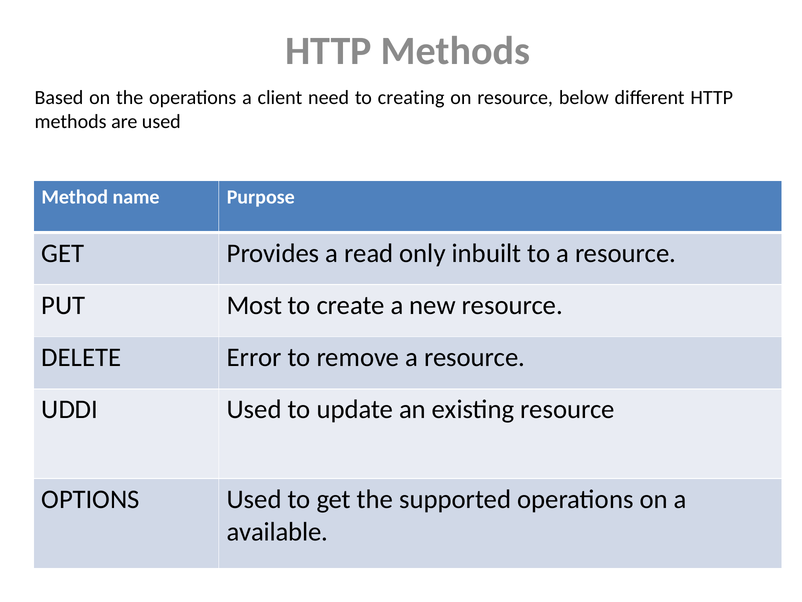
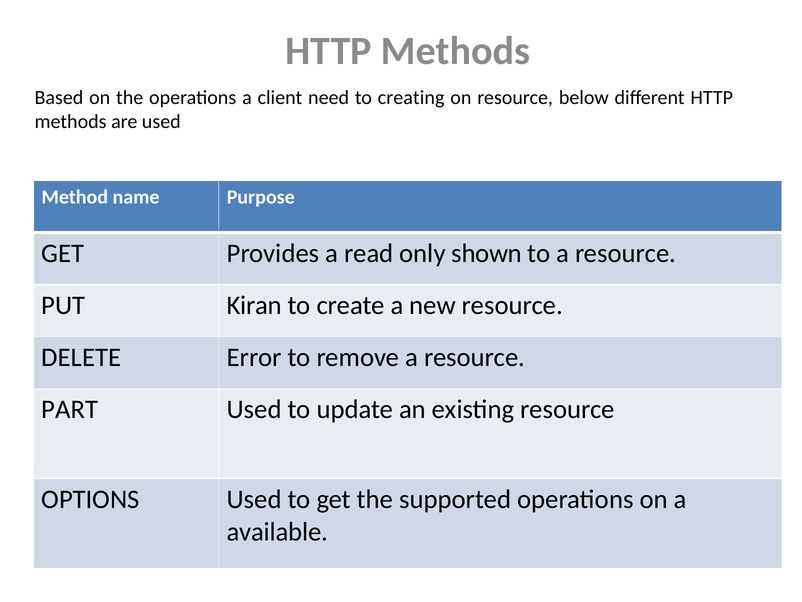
inbuilt: inbuilt -> shown (487, 253)
Most: Most -> Kiran (254, 305)
UDDI: UDDI -> PART (70, 409)
